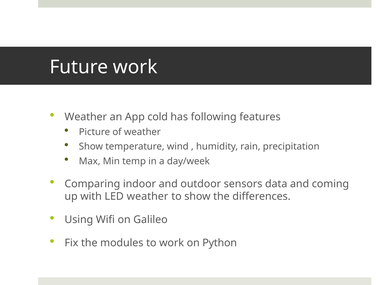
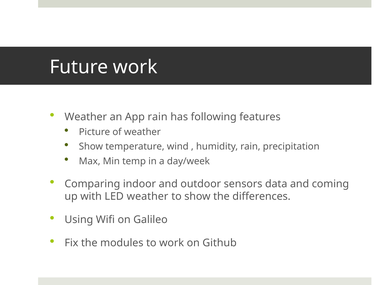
App cold: cold -> rain (158, 117)
Python: Python -> Github (220, 244)
